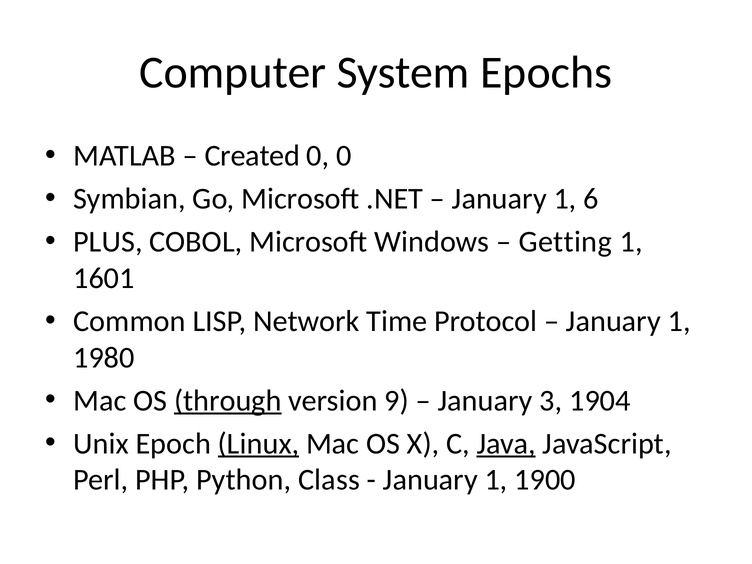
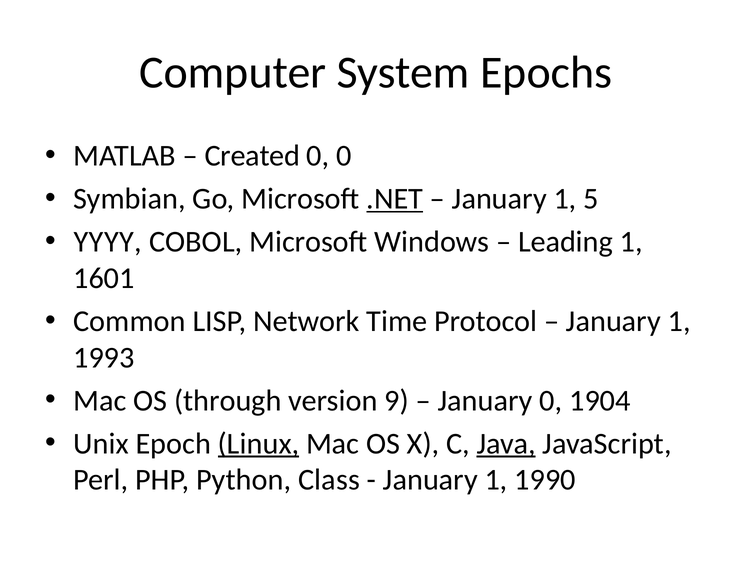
.NET underline: none -> present (395, 199)
6: 6 -> 5 (591, 199)
PLUS: PLUS -> YYYY (108, 242)
Getting: Getting -> Leading (565, 242)
1980: 1980 -> 1993 (104, 358)
through underline: present -> none (228, 401)
January 3: 3 -> 0 (551, 401)
1900: 1900 -> 1990 (545, 480)
